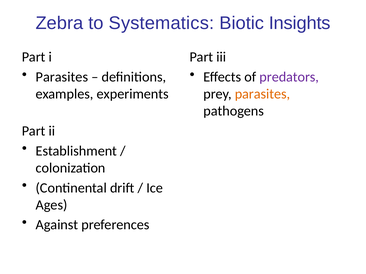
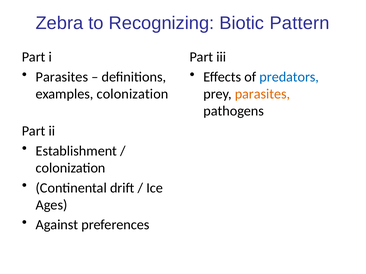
Systematics: Systematics -> Recognizing (161, 23)
Insights: Insights -> Pattern (300, 23)
predators colour: purple -> blue (289, 77)
examples experiments: experiments -> colonization (133, 94)
